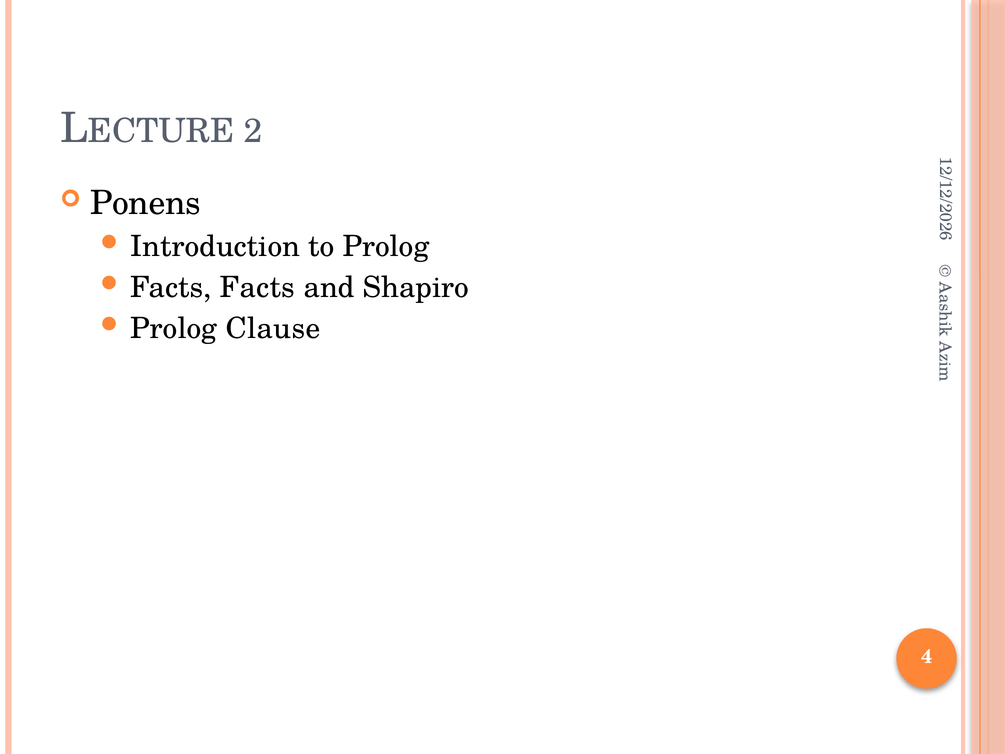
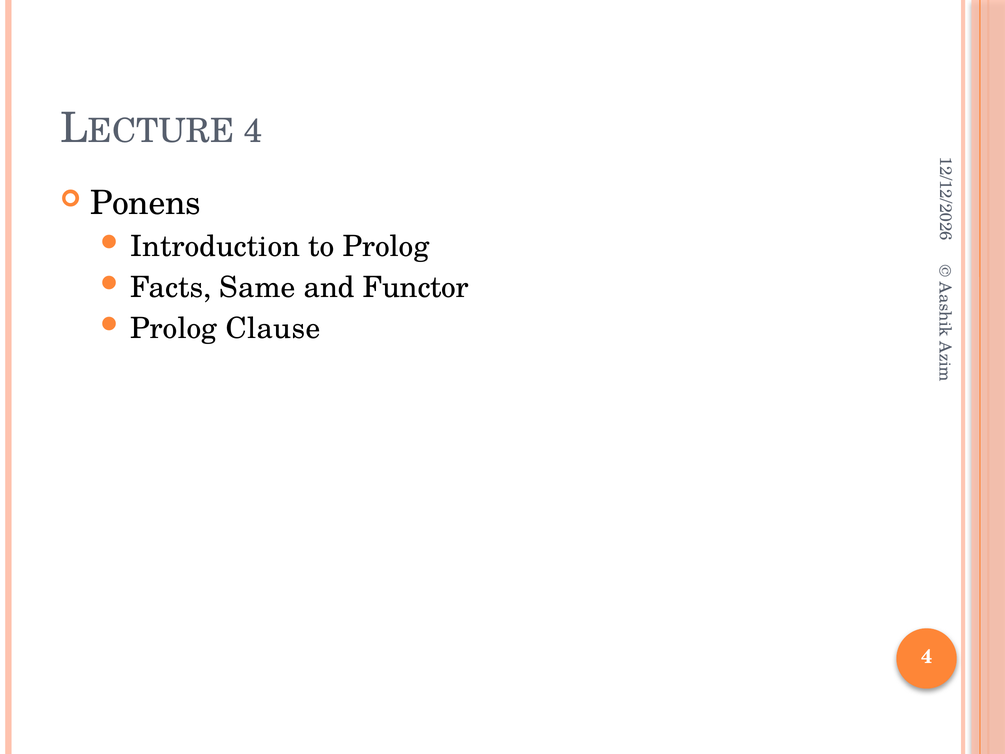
2: 2 -> 4 (253, 131)
Facts Facts: Facts -> Same (257, 288)
Shapiro: Shapiro -> Functor (416, 288)
